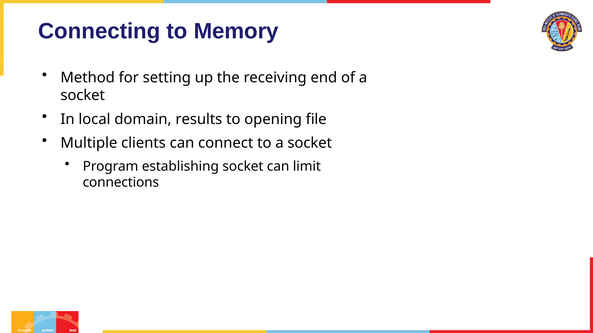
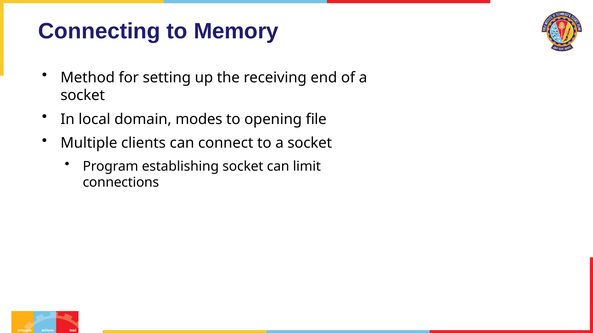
results: results -> modes (199, 119)
